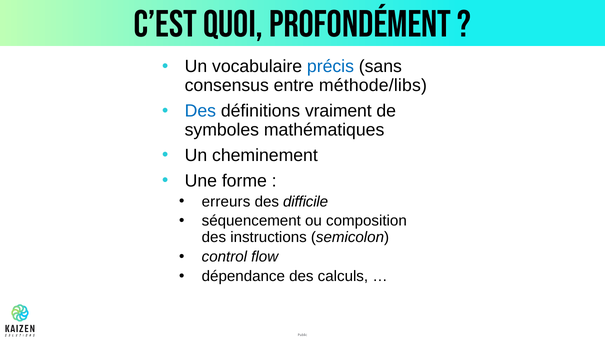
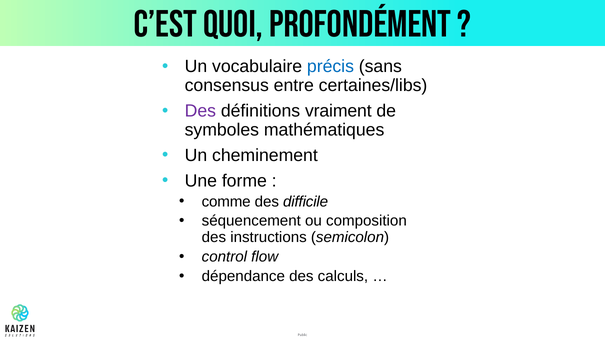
méthode/libs: méthode/libs -> certaines/libs (373, 86)
Des colour: blue -> purple (200, 111)
erreurs: erreurs -> comme (226, 202)
